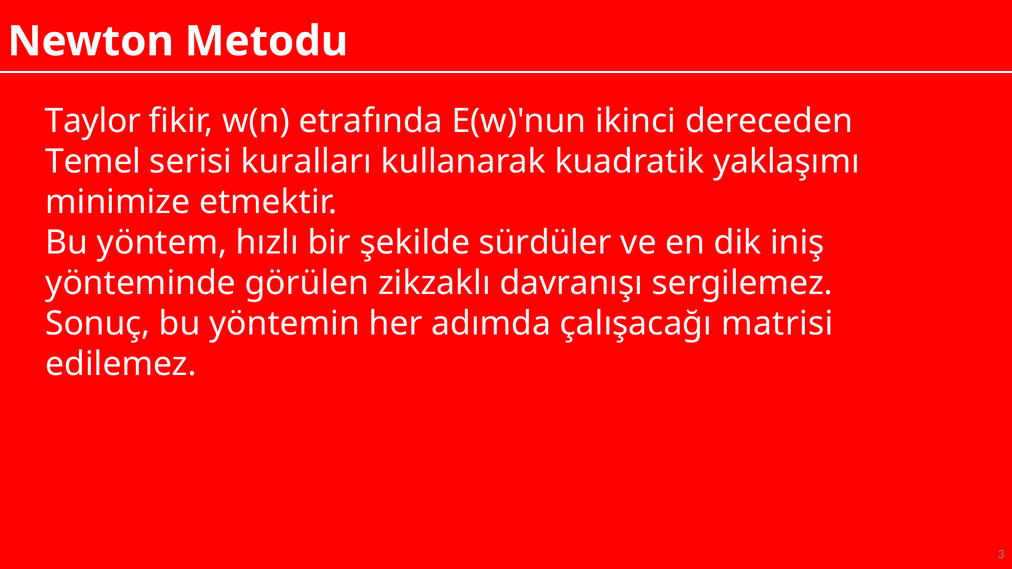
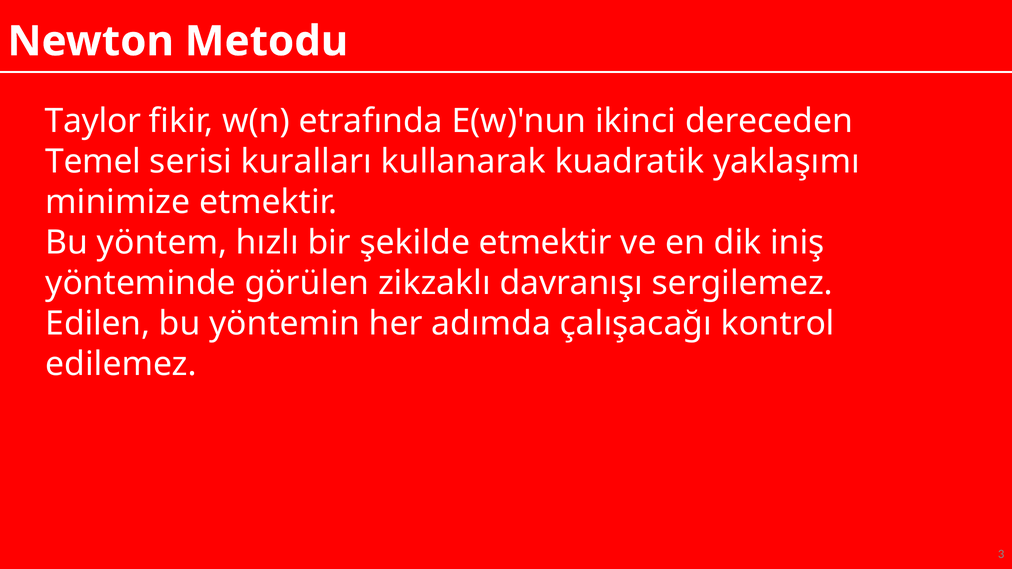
şekilde sürdüler: sürdüler -> etmektir (545, 243)
Sonuç: Sonuç -> Edilen (98, 324)
matrisi: matrisi -> kontrol (778, 324)
